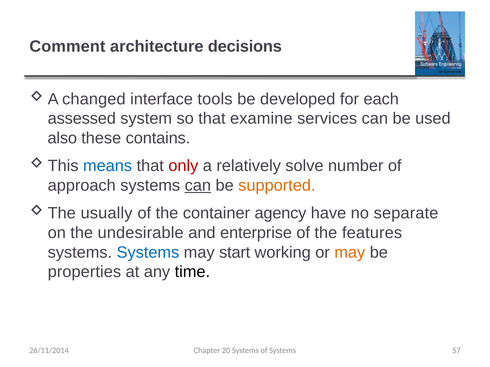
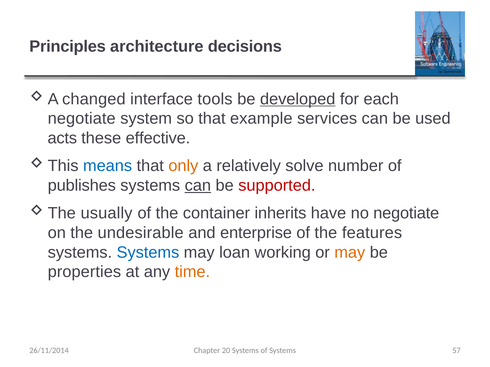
Comment: Comment -> Principles (68, 46)
developed underline: none -> present (298, 99)
assessed: assessed -> negotiate (82, 119)
examine: examine -> example (261, 119)
also: also -> acts (62, 138)
contains: contains -> effective (158, 138)
only colour: red -> orange (183, 166)
approach: approach -> publishes (82, 186)
supported colour: orange -> red (277, 186)
agency: agency -> inherits (280, 213)
no separate: separate -> negotiate (406, 213)
start: start -> loan (235, 253)
time colour: black -> orange (192, 272)
